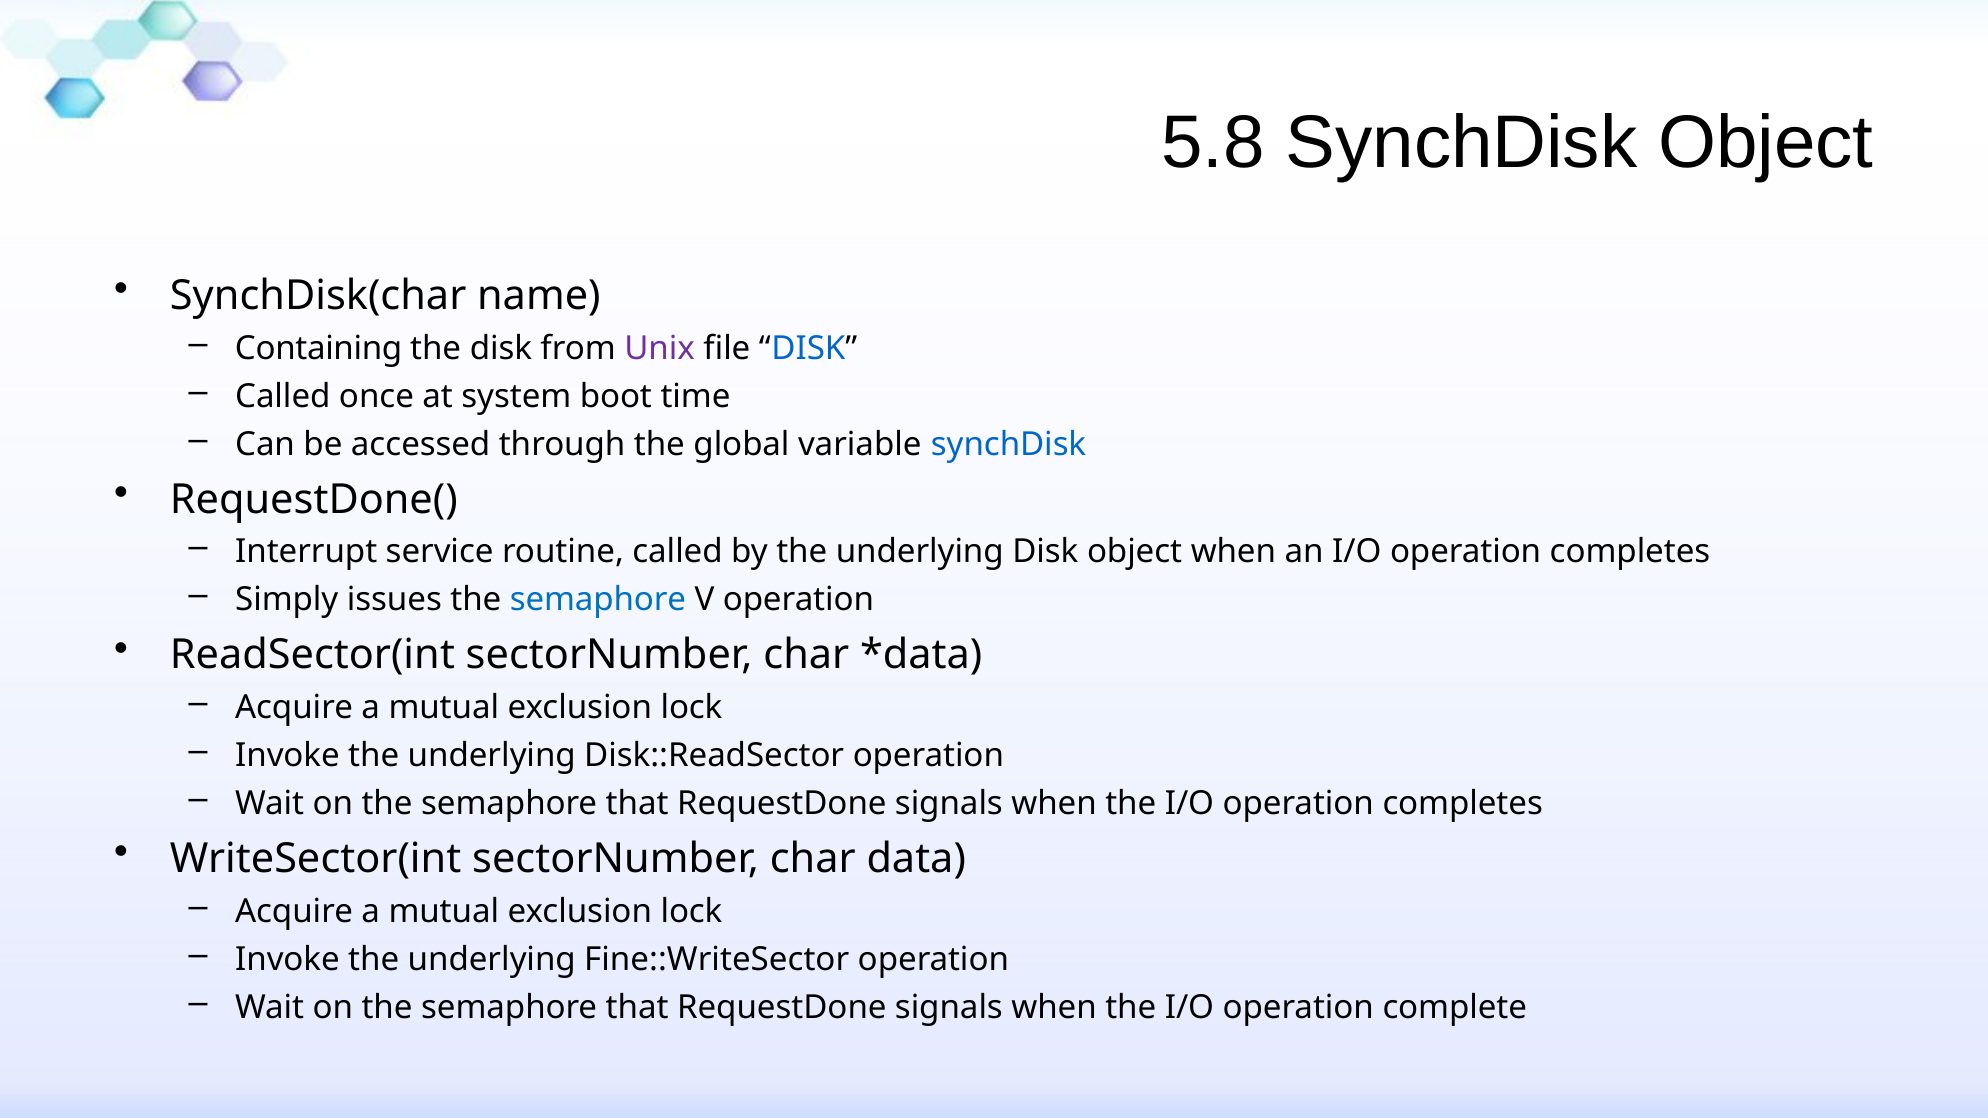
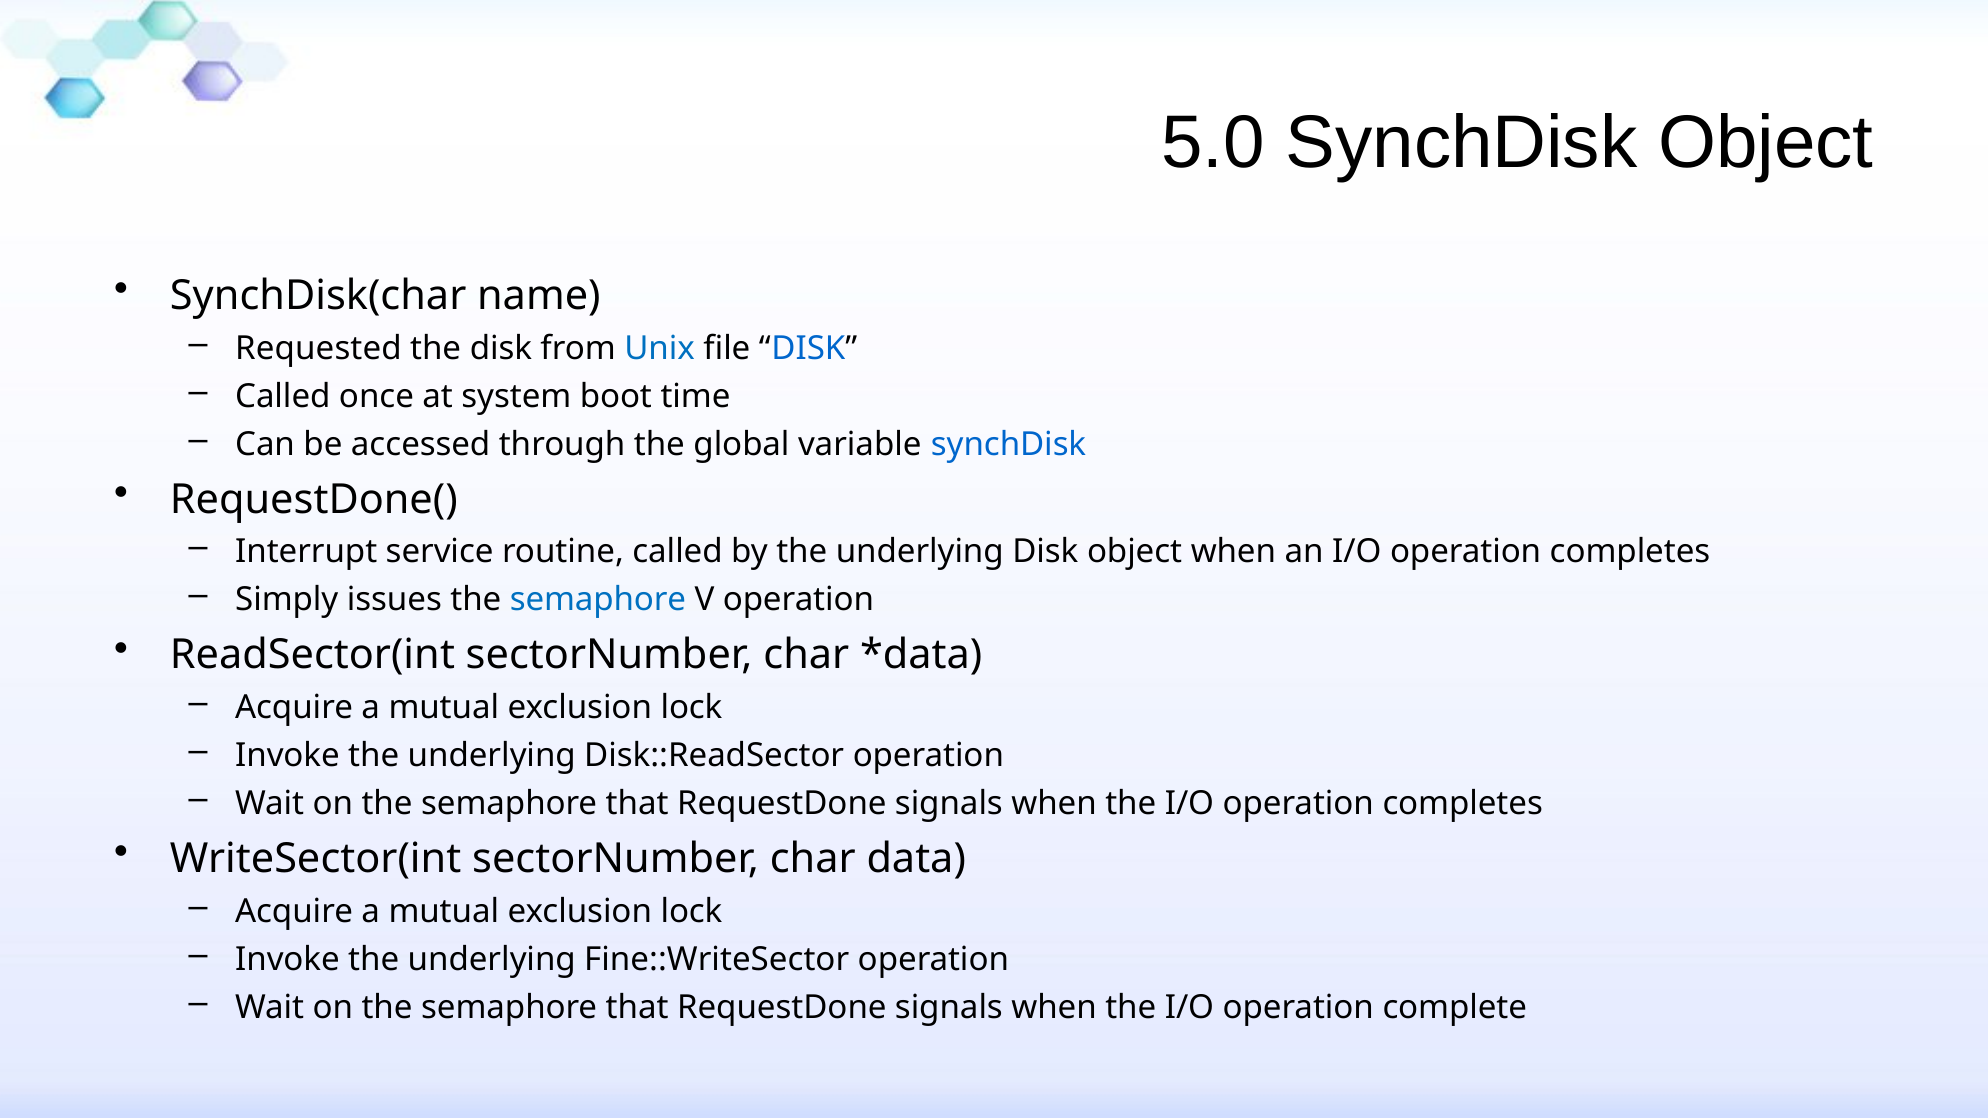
5.8: 5.8 -> 5.0 (1213, 143)
Containing: Containing -> Requested (318, 348)
Unix colour: purple -> blue (660, 348)
